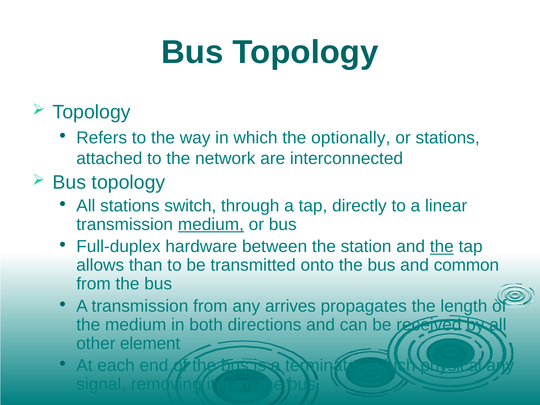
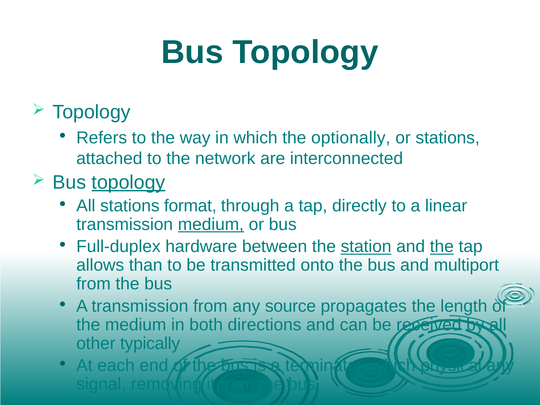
topology underline: none -> present (129, 182)
switch: switch -> format (190, 206)
station underline: none -> present (366, 247)
common: common -> multiport (466, 265)
arrives: arrives -> source (290, 306)
element: element -> typically (150, 343)
